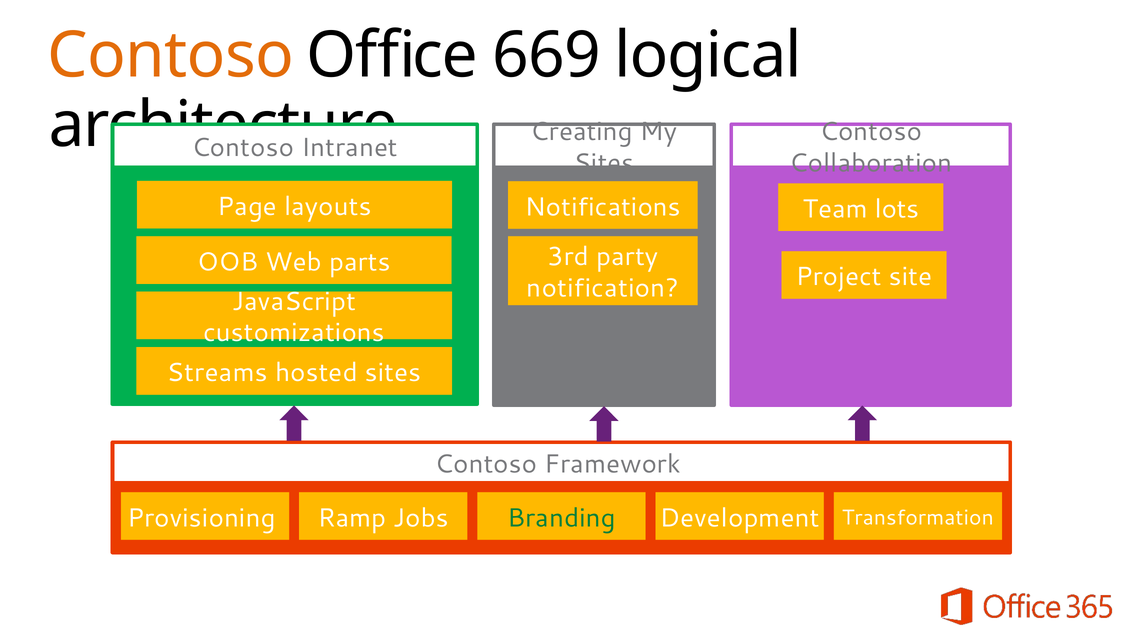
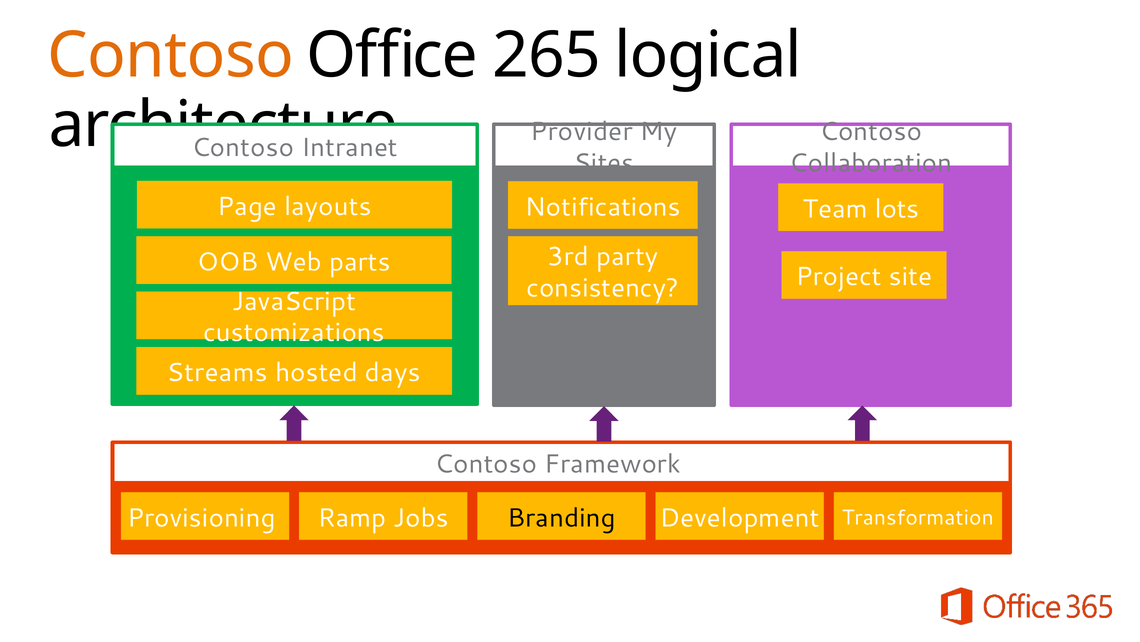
669: 669 -> 265 (547, 56)
Creating: Creating -> Provider (582, 132)
notification: notification -> consistency (603, 288)
hosted sites: sites -> days (393, 372)
Branding colour: green -> black (561, 517)
